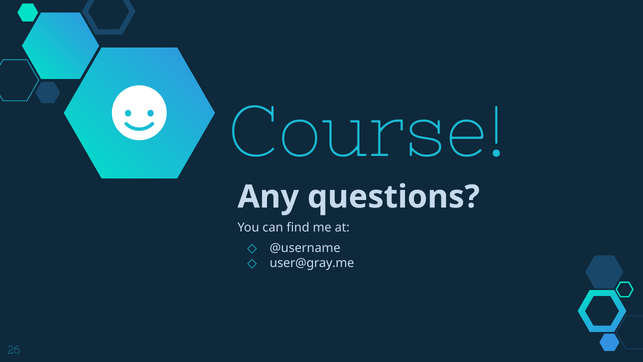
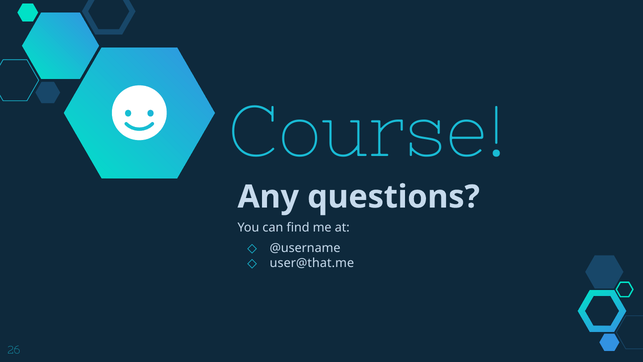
user@gray.me: user@gray.me -> user@that.me (312, 263)
